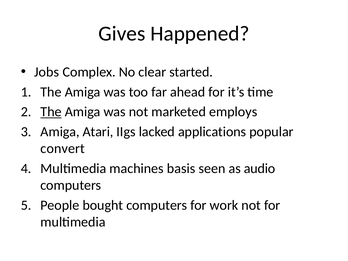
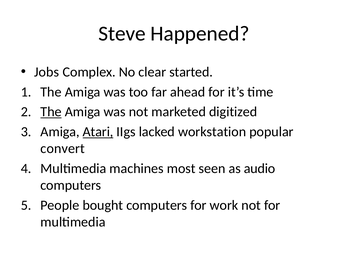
Gives: Gives -> Steve (122, 34)
employs: employs -> digitized (233, 112)
Atari underline: none -> present (98, 132)
applications: applications -> workstation (212, 132)
basis: basis -> most (181, 169)
